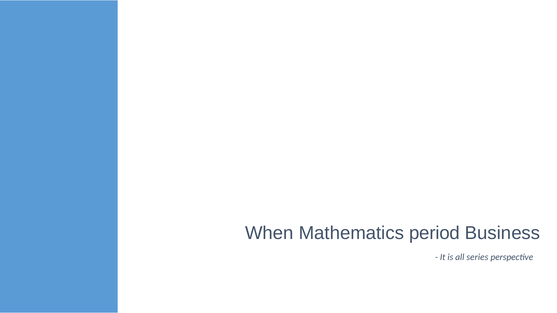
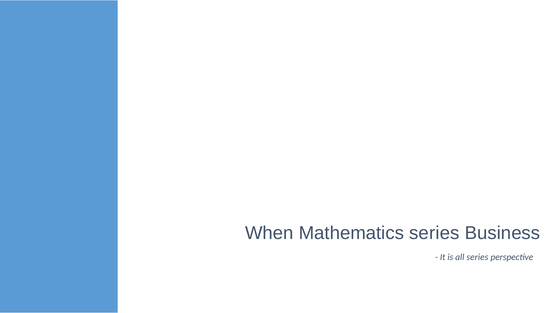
Mathematics period: period -> series (434, 233)
